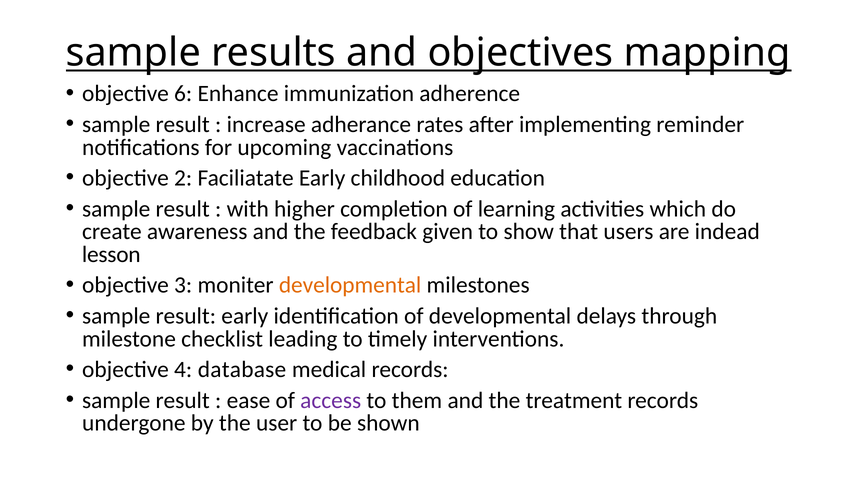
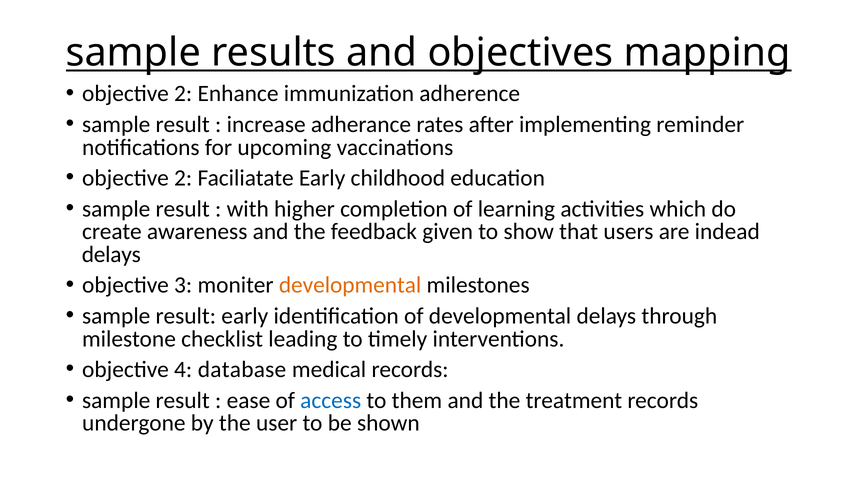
6: 6 -> 2 (183, 94)
lesson: lesson -> delays (111, 254)
access colour: purple -> blue (331, 400)
